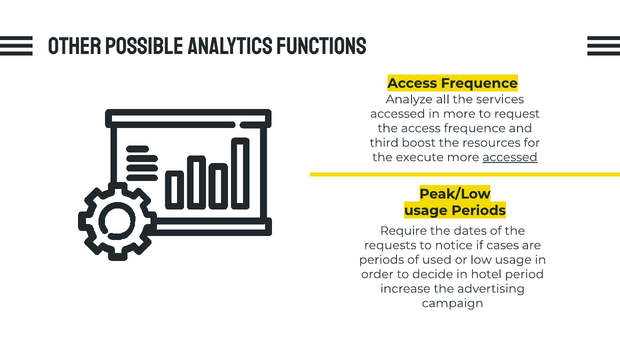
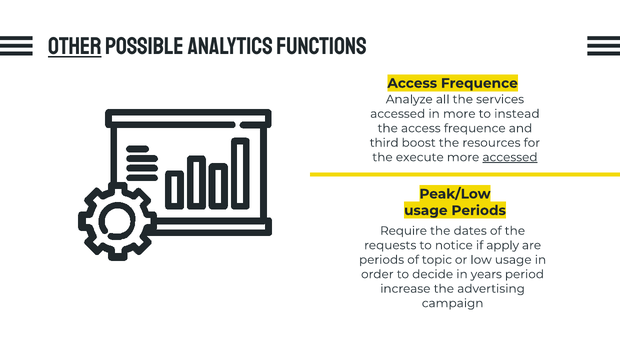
Other underline: none -> present (75, 46)
request: request -> instead (517, 114)
cases: cases -> apply (503, 245)
used: used -> topic (437, 260)
hotel: hotel -> years (486, 274)
